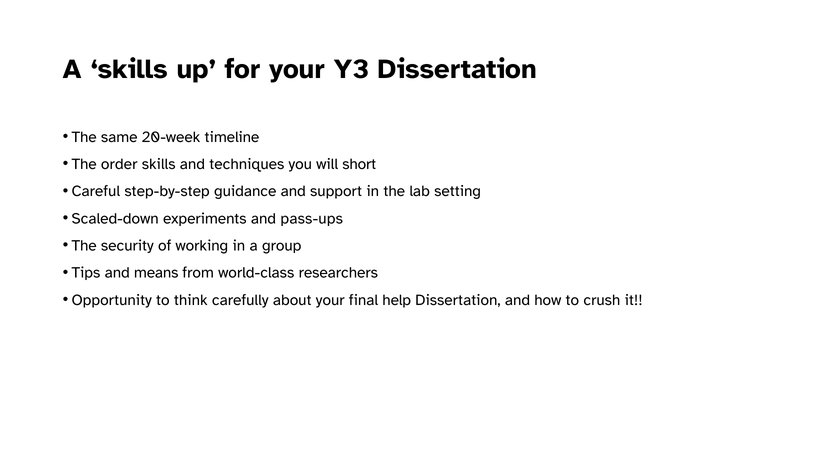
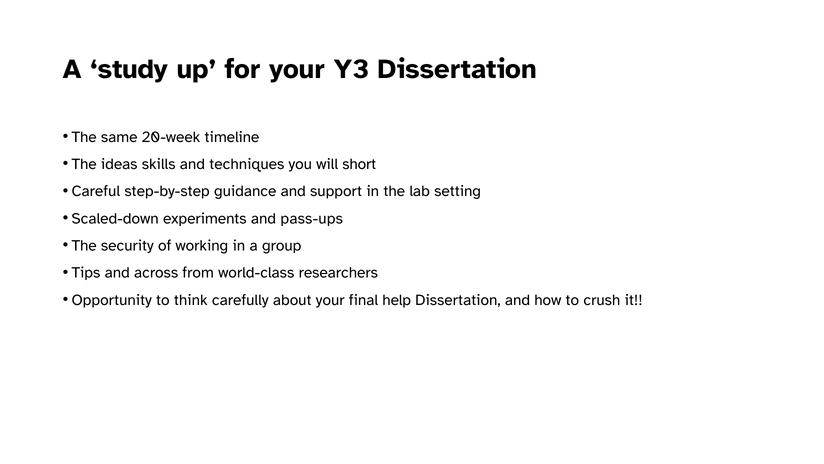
A skills: skills -> study (129, 69)
order: order -> ideas (119, 164)
means: means -> across (156, 272)
